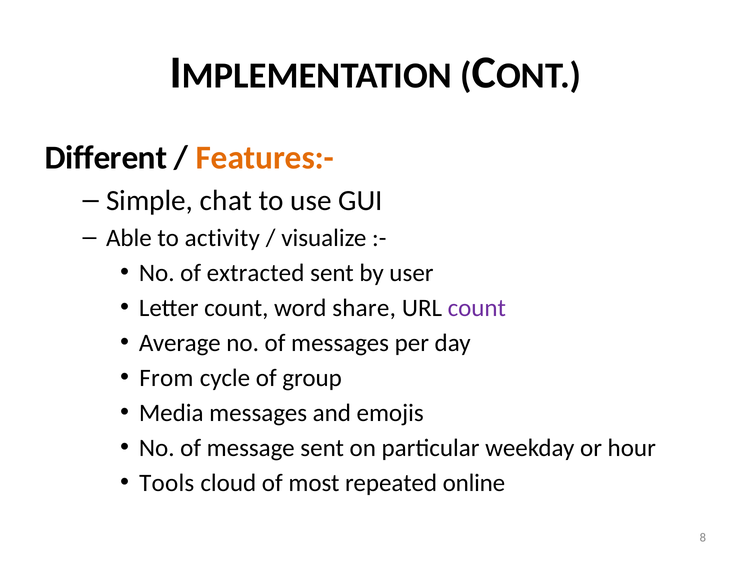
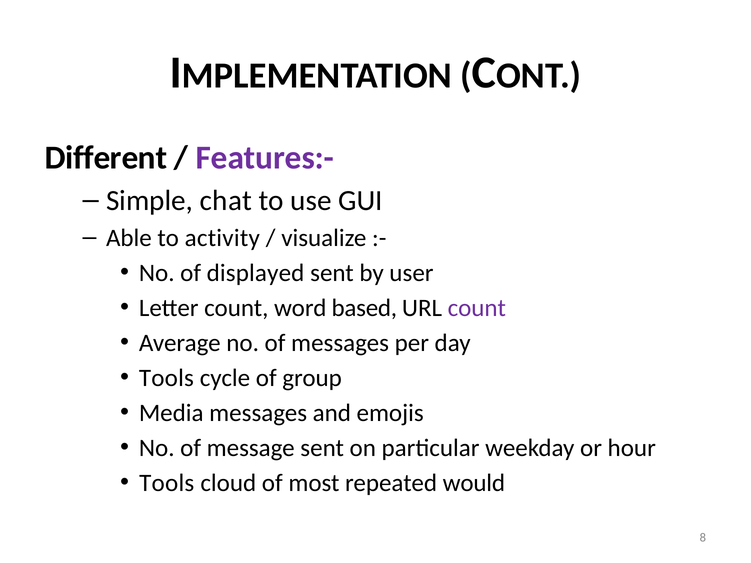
Features:- colour: orange -> purple (265, 158)
extracted: extracted -> displayed (256, 273)
share: share -> based (364, 308)
From: From -> Tools (166, 378)
online: online -> would (474, 483)
